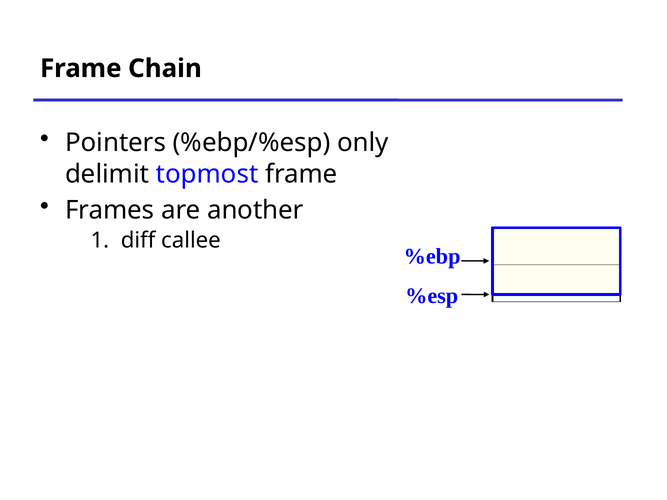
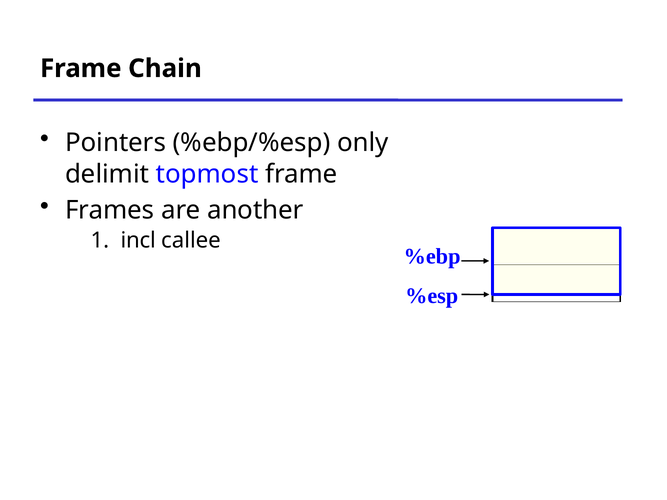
diff: diff -> incl (138, 241)
